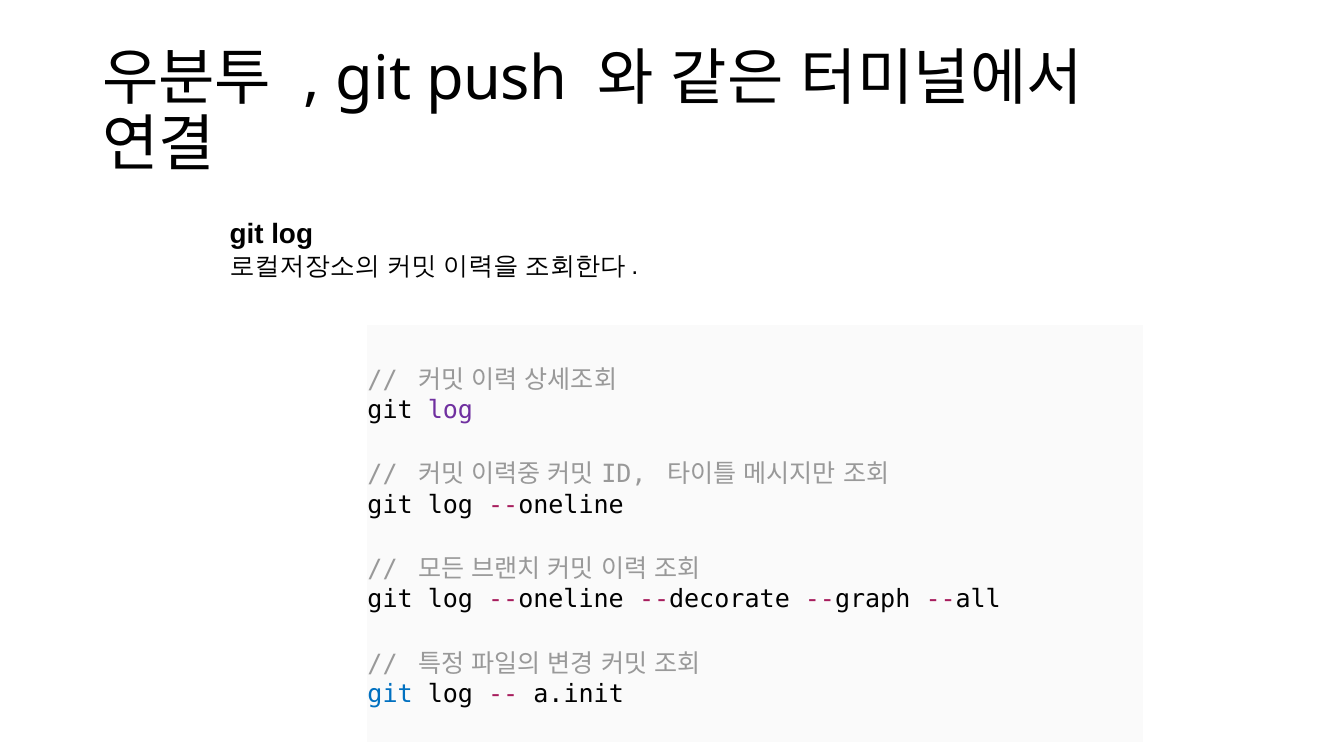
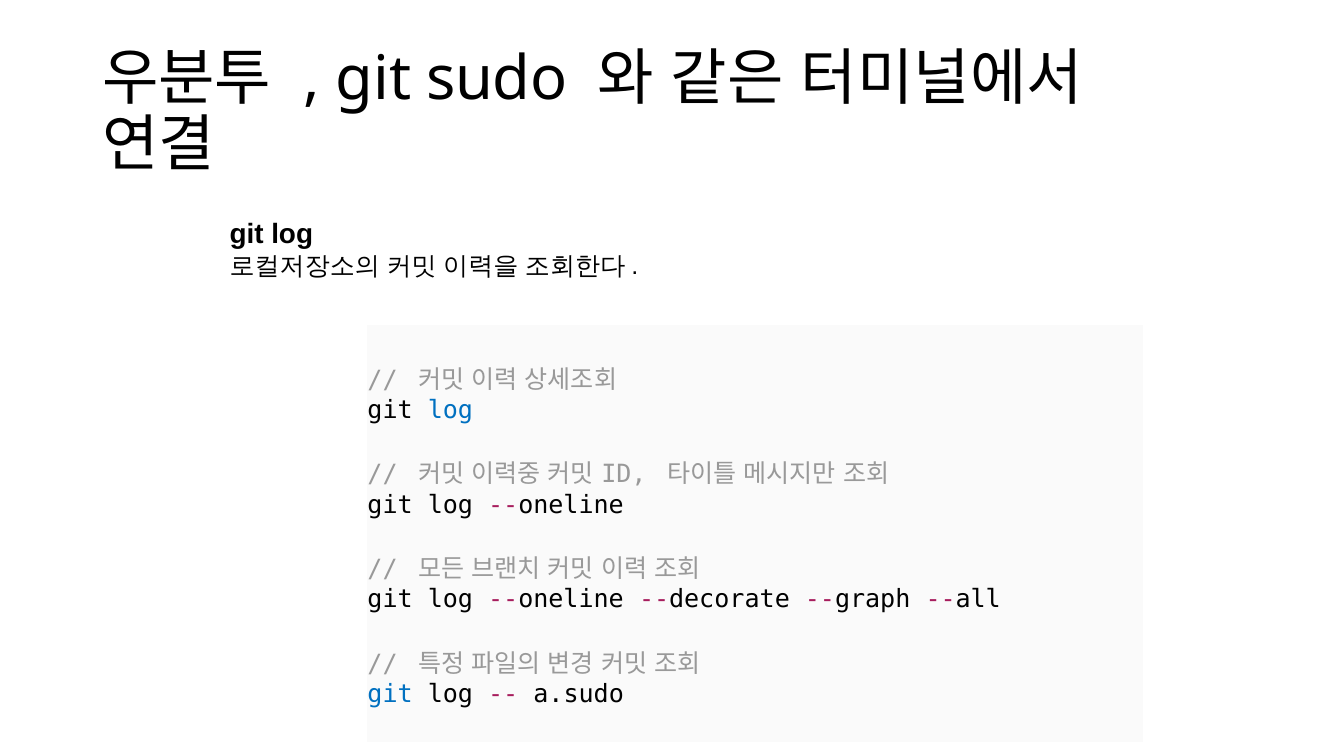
push: push -> sudo (497, 79)
log colour: purple -> blue (450, 410)
a.init: a.init -> a.sudo (579, 694)
